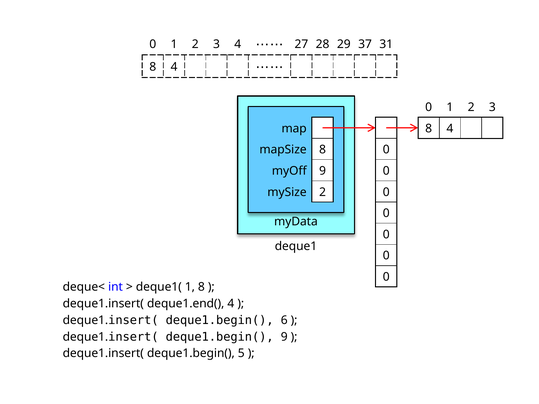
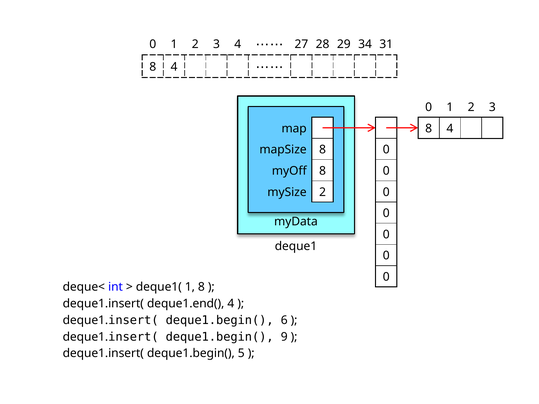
37: 37 -> 34 (365, 44)
myOff 9: 9 -> 8 (323, 171)
